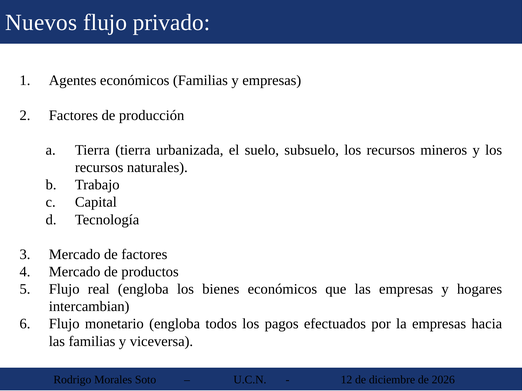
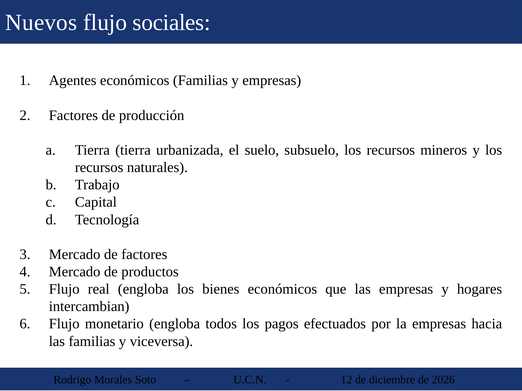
privado: privado -> sociales (172, 23)
